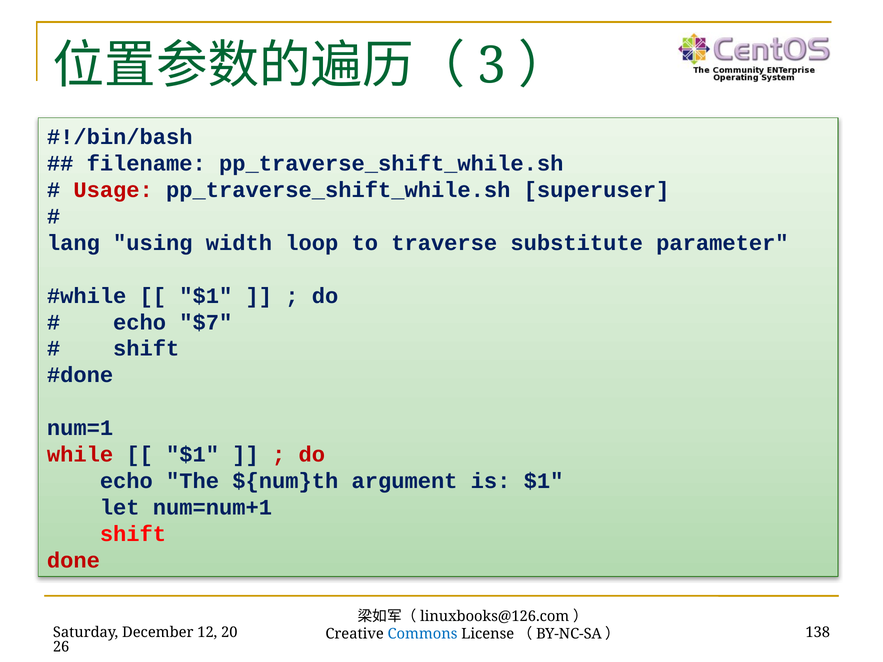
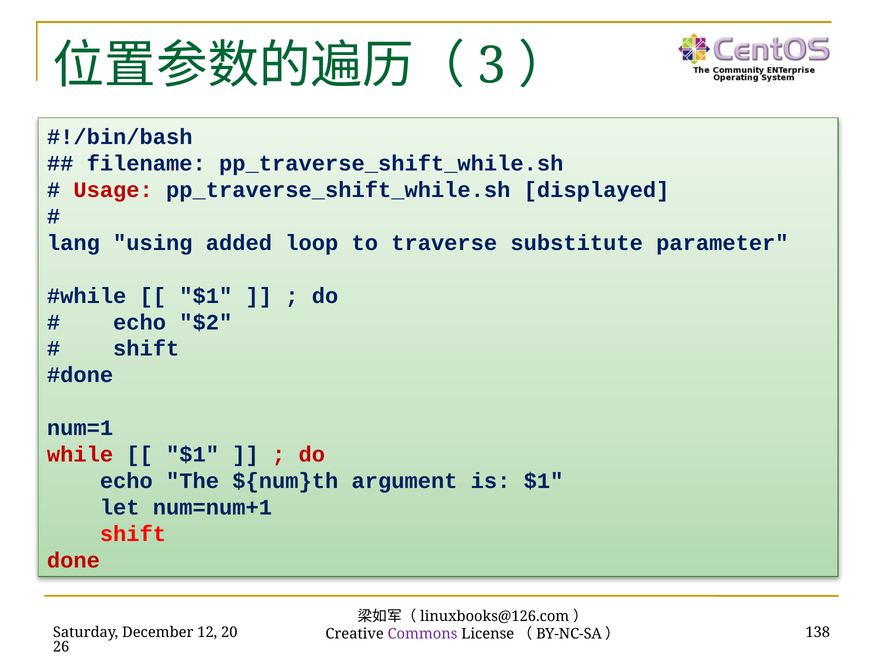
superuser: superuser -> displayed (597, 190)
width: width -> added (239, 243)
$7: $7 -> $2 (206, 322)
Commons colour: blue -> purple (422, 634)
